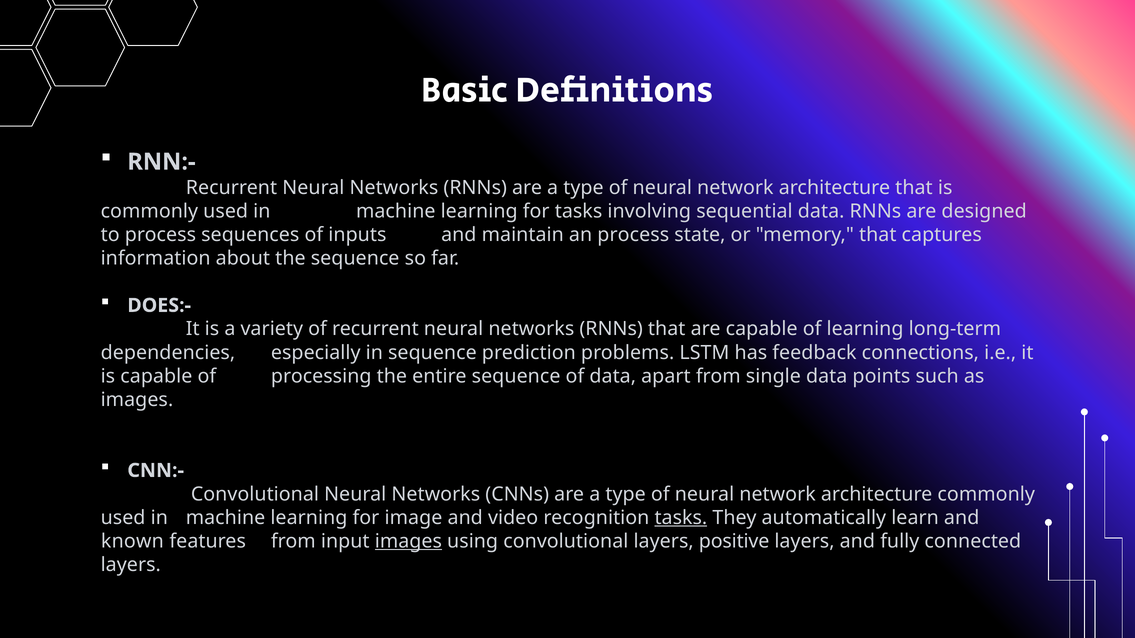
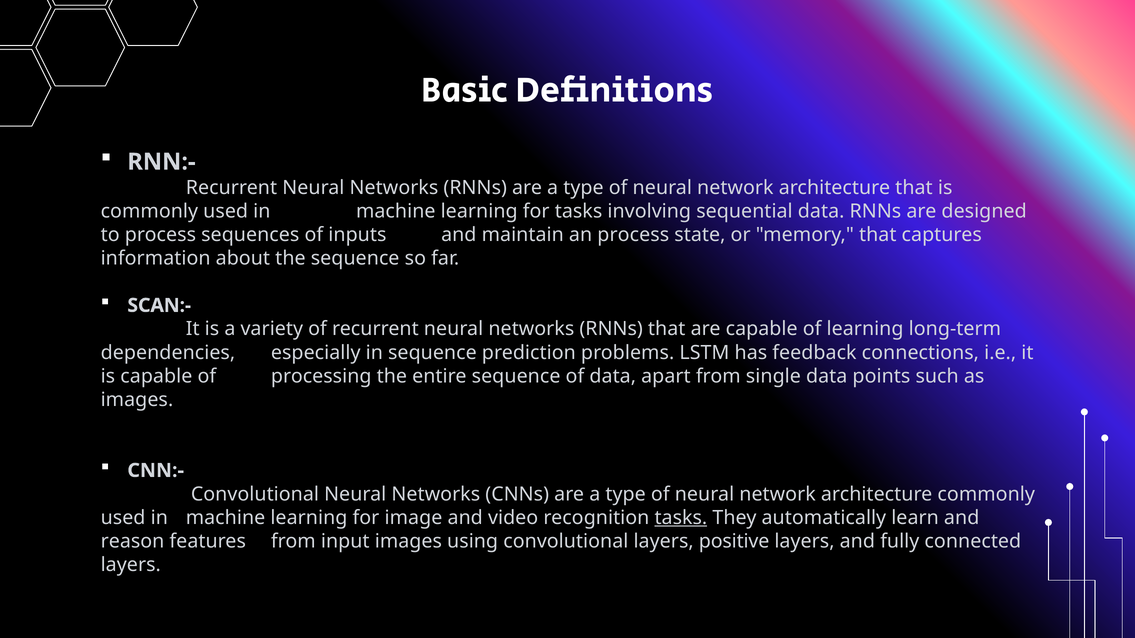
DOES:-: DOES:- -> SCAN:- (159, 306)
known: known -> reason (133, 542)
images underline: present -> none (408, 542)
